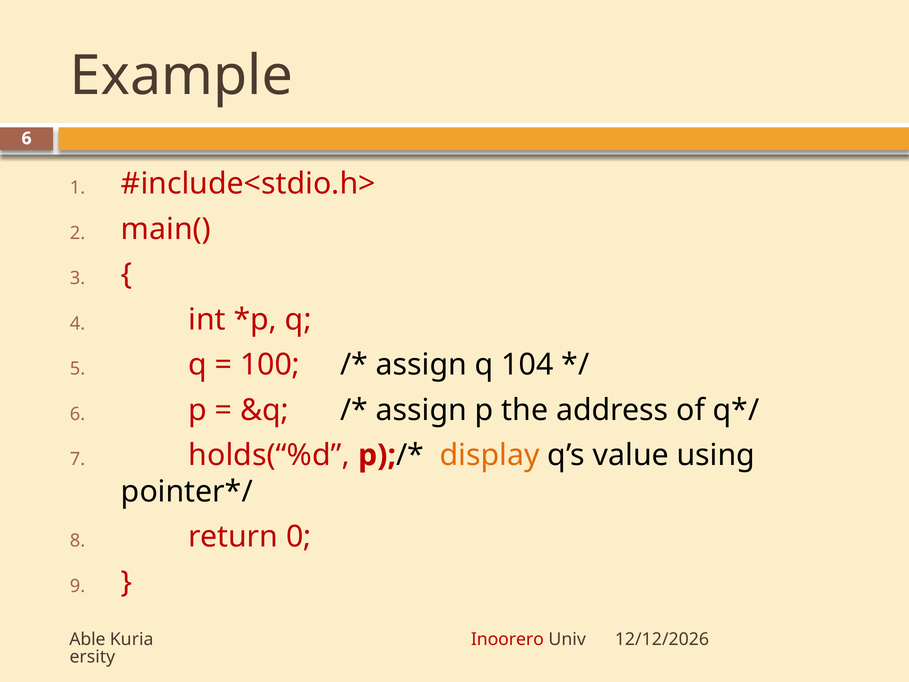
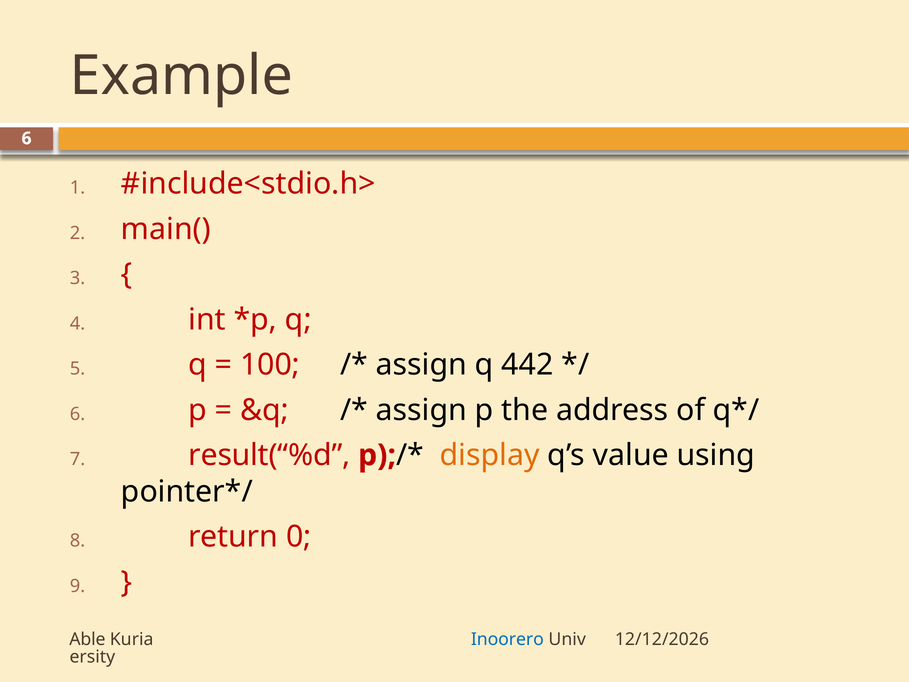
104: 104 -> 442 (527, 365)
holds(“%d: holds(“%d -> result(“%d (269, 455)
Inoorero colour: red -> blue (507, 639)
